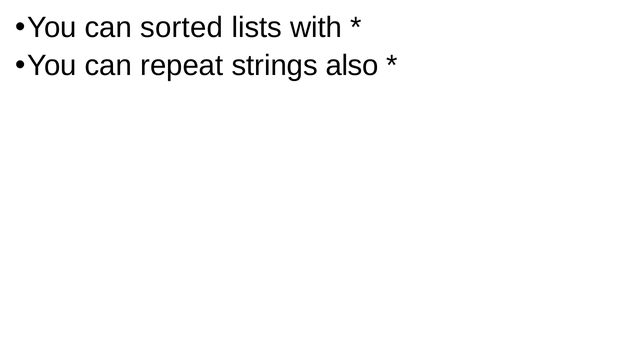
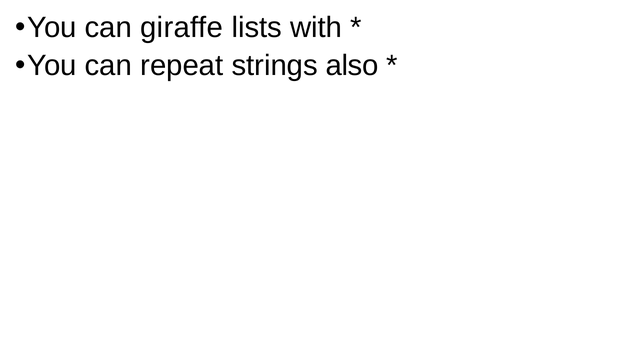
sorted: sorted -> giraffe (182, 27)
